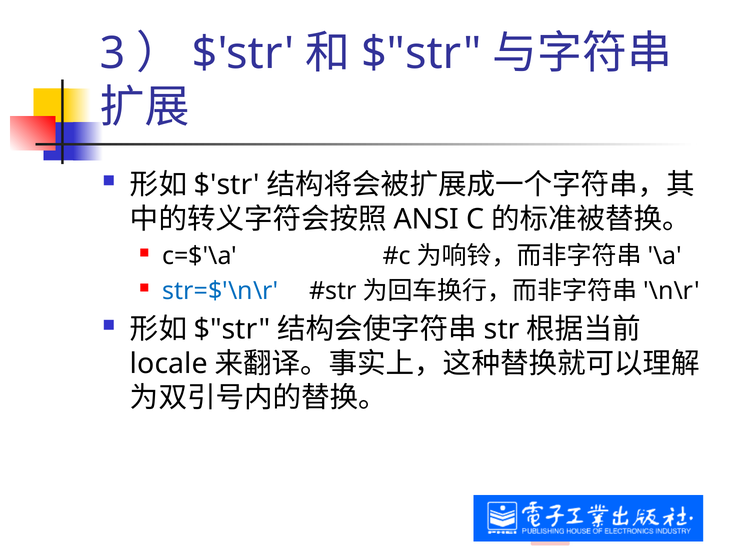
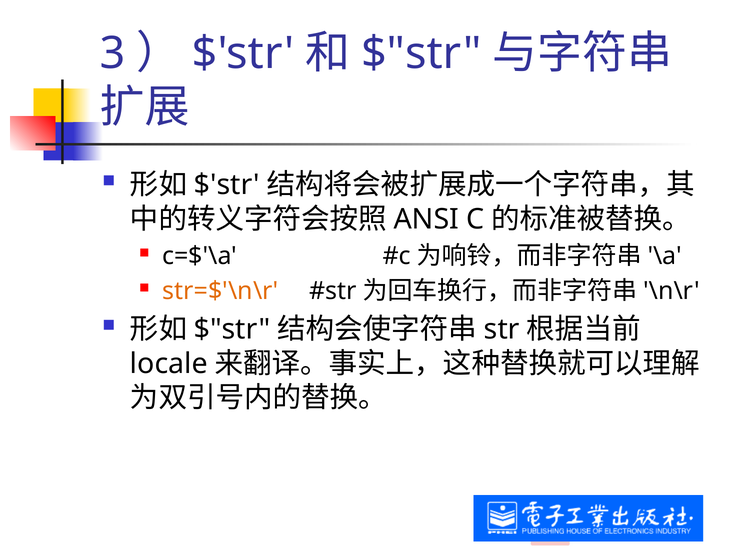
str=$'\n\r colour: blue -> orange (220, 291)
